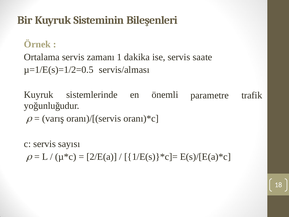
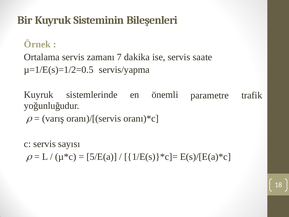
1: 1 -> 7 (119, 57)
servis/alması: servis/alması -> servis/yapma (124, 70)
2/E(a: 2/E(a -> 5/E(a (102, 156)
